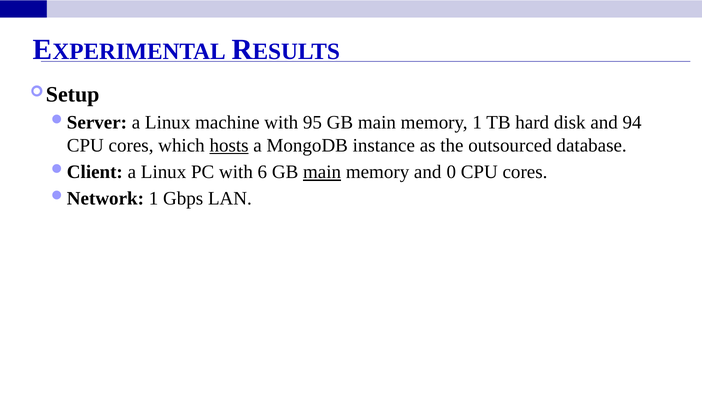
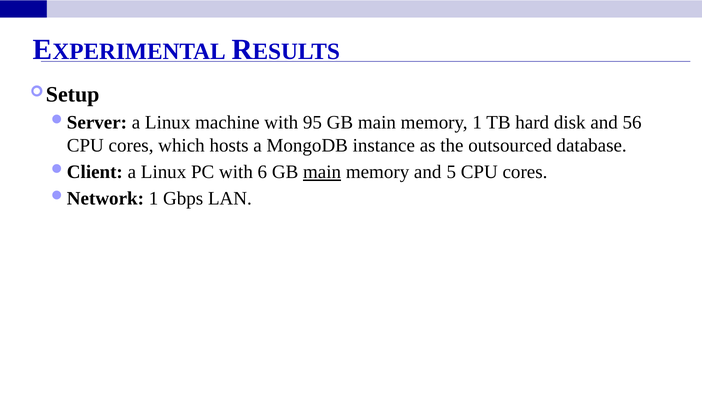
94: 94 -> 56 (632, 123)
hosts underline: present -> none (229, 145)
0: 0 -> 5 (451, 172)
